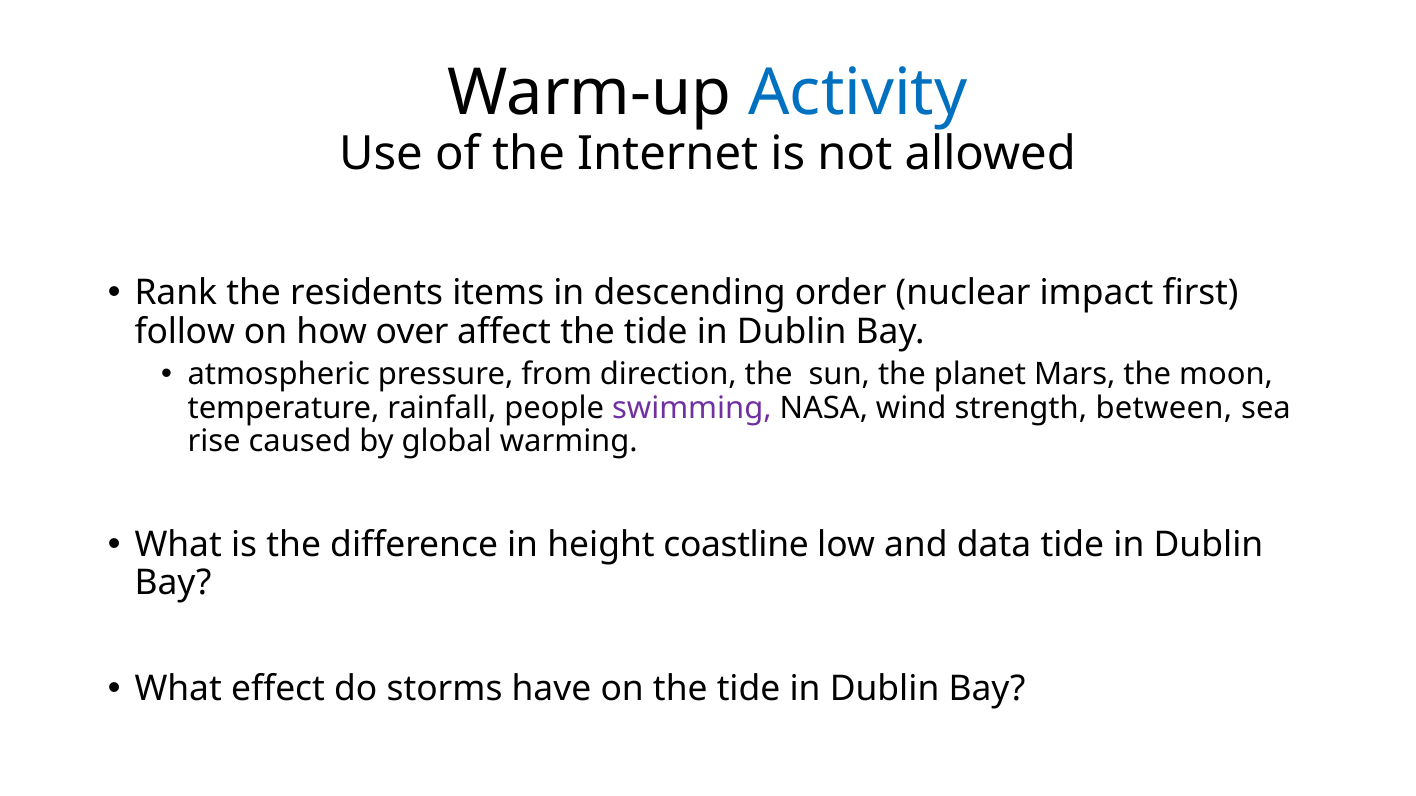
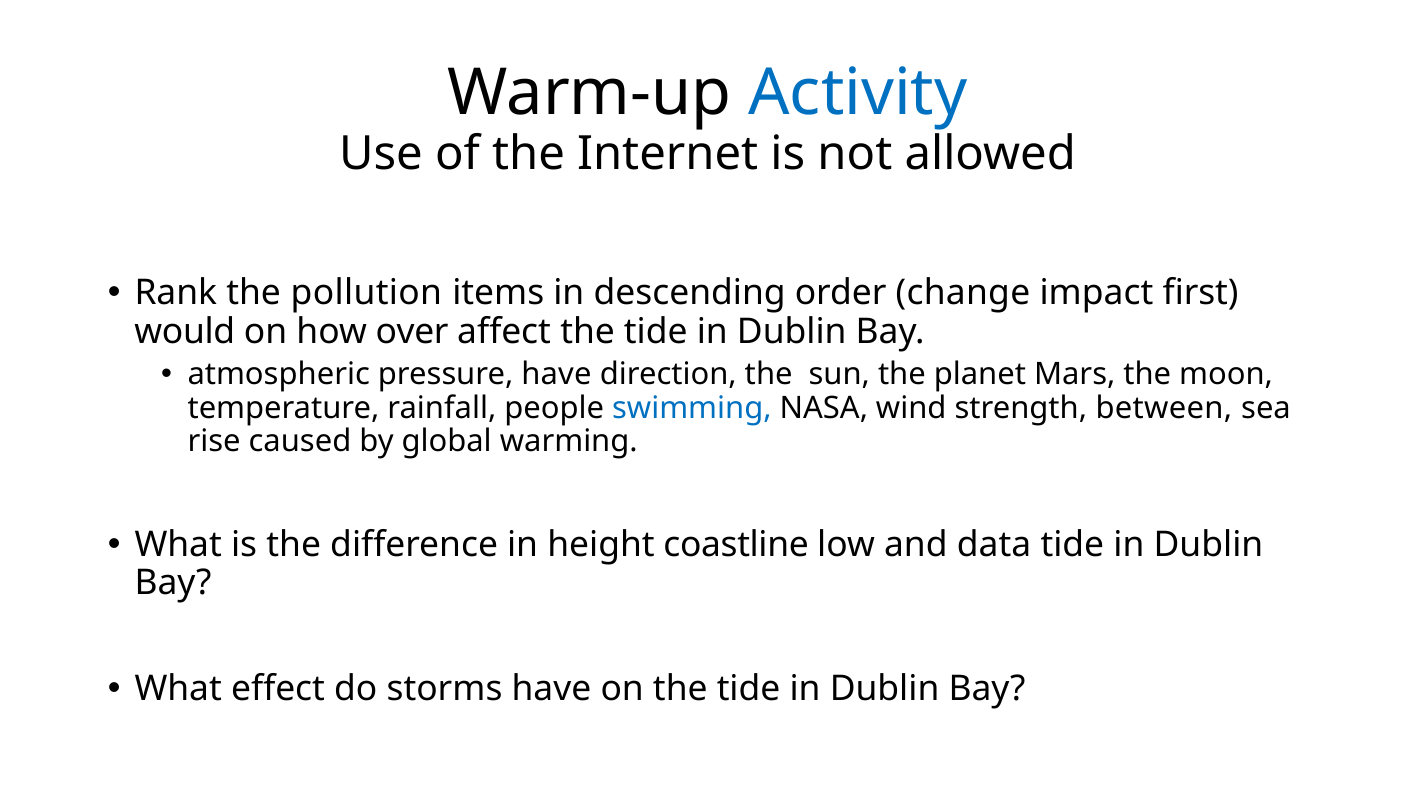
residents: residents -> pollution (366, 293)
nuclear: nuclear -> change (963, 293)
follow: follow -> would (185, 332)
pressure from: from -> have (556, 375)
swimming colour: purple -> blue (692, 408)
